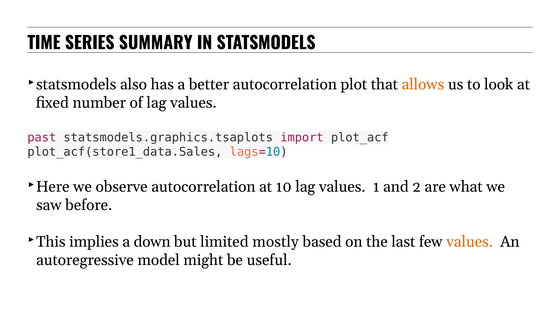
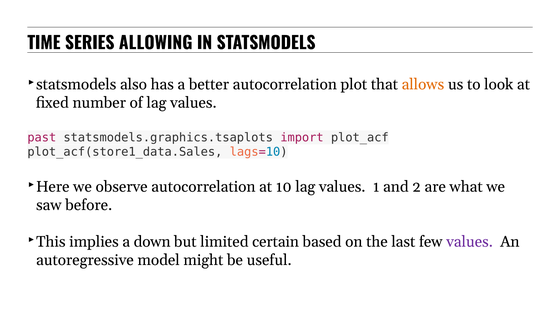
SUMMARY: SUMMARY -> ALLOWING (156, 43)
mostly: mostly -> certain (276, 242)
values colour: orange -> purple (470, 242)
